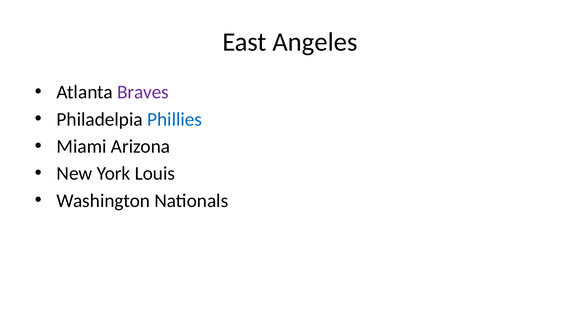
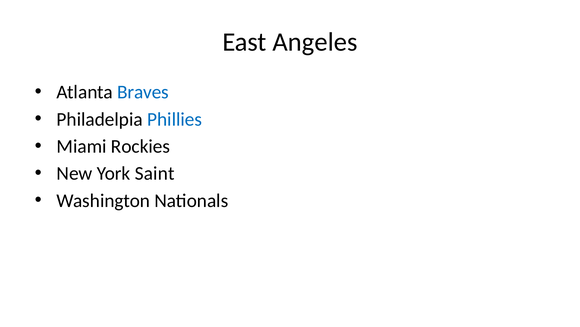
Braves colour: purple -> blue (143, 92)
Arizona: Arizona -> Rockies (140, 146)
Louis: Louis -> Saint (155, 173)
